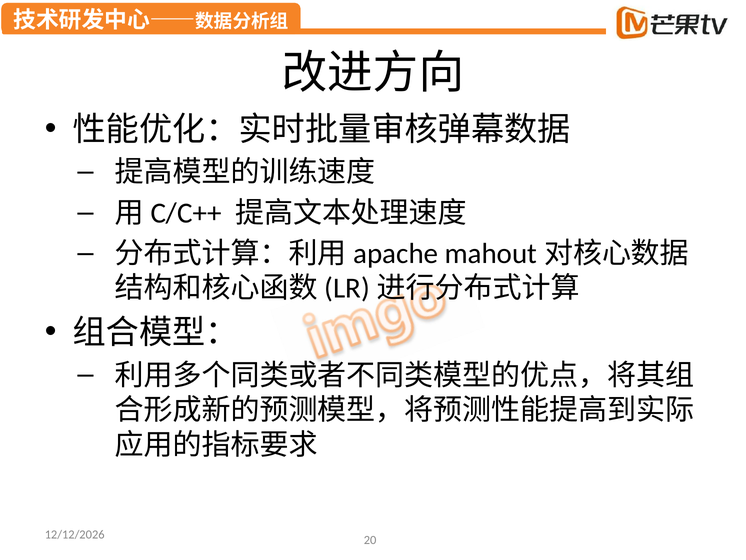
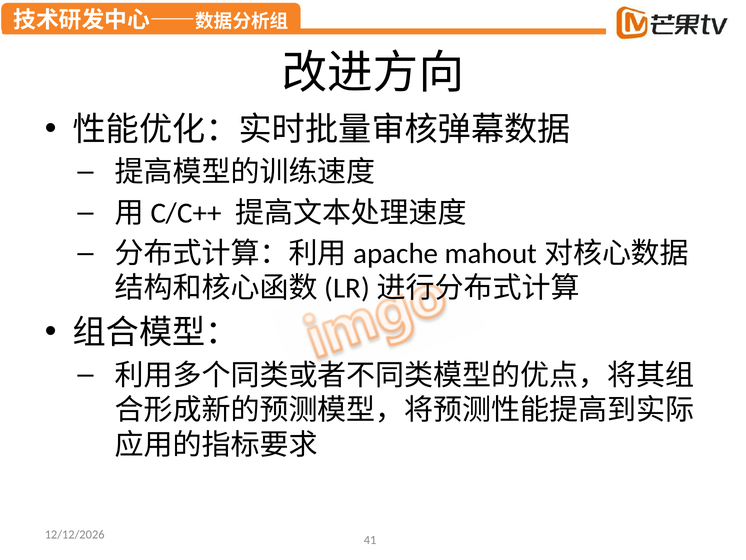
20: 20 -> 41 (370, 539)
